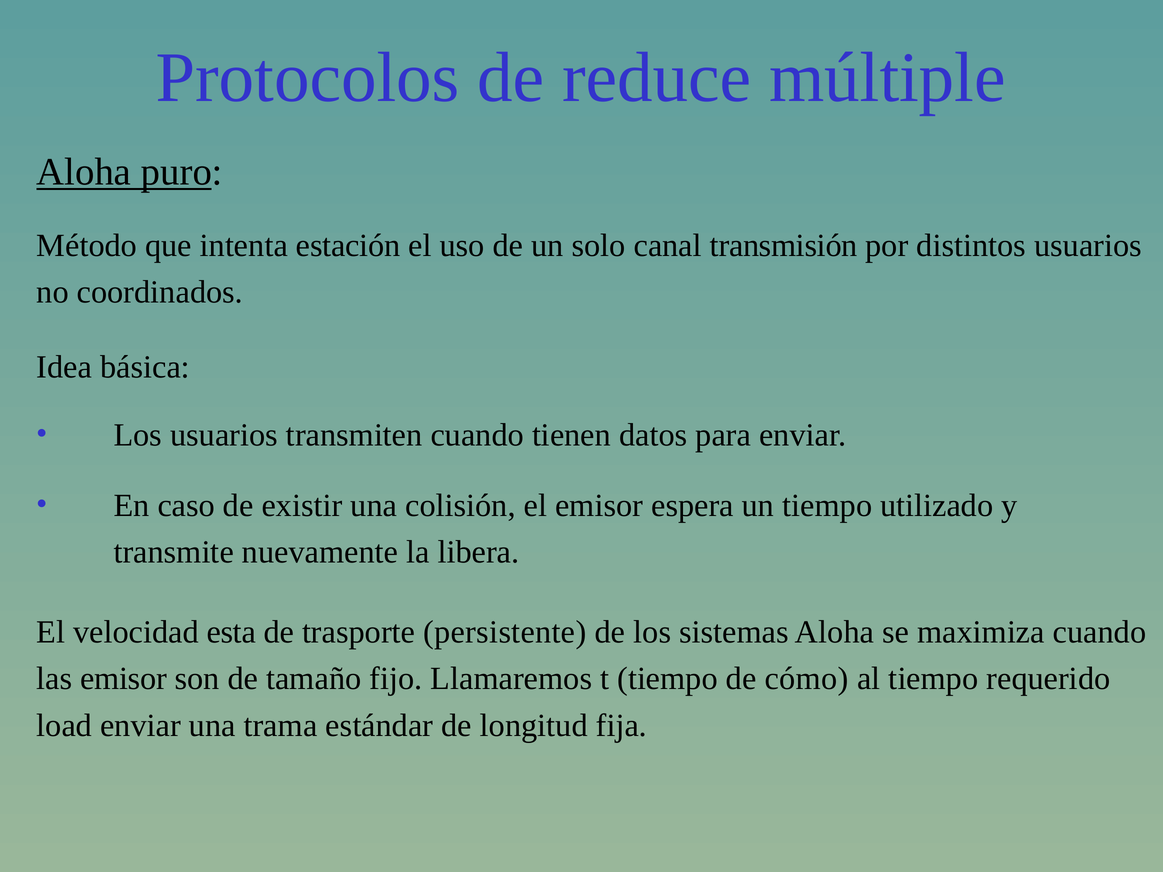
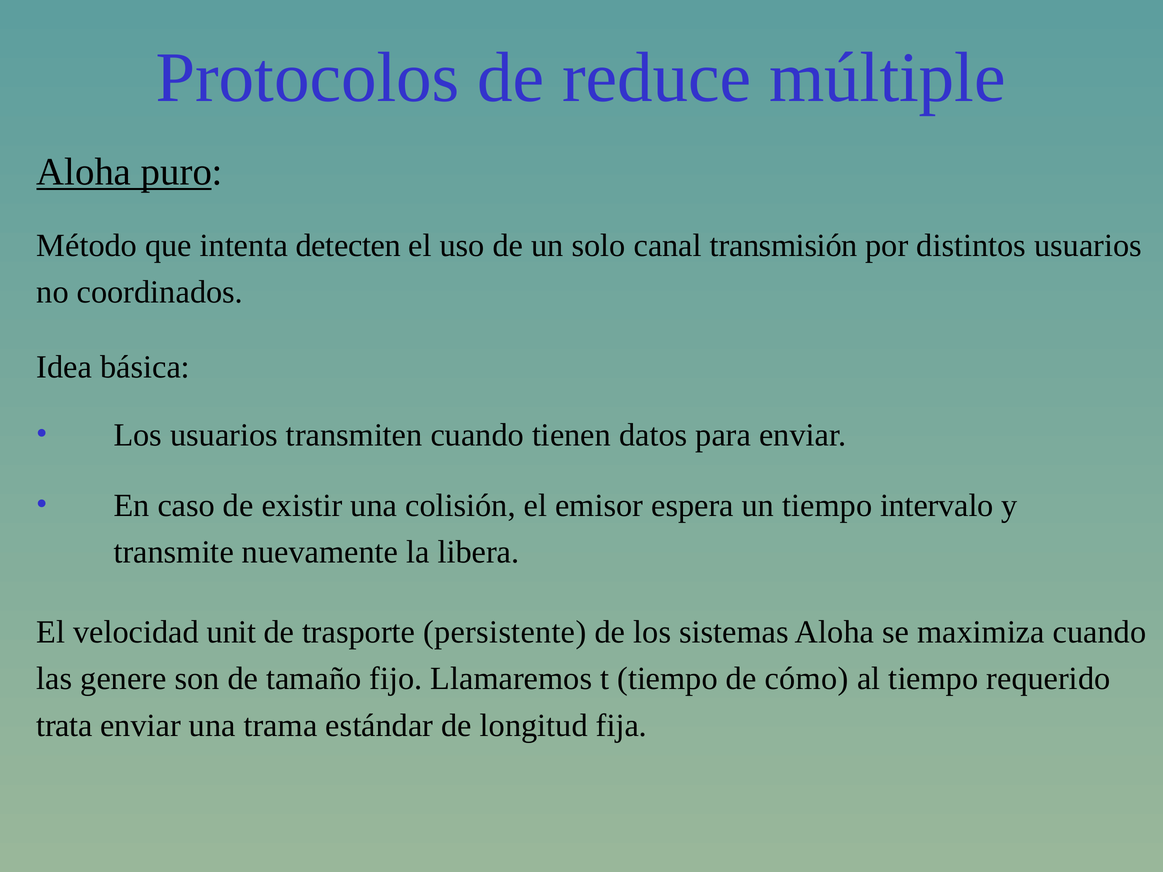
estación: estación -> detecten (348, 246)
utilizado: utilizado -> intervalo (937, 506)
esta: esta -> unit (231, 632)
las emisor: emisor -> genere (123, 679)
load: load -> trata (64, 726)
